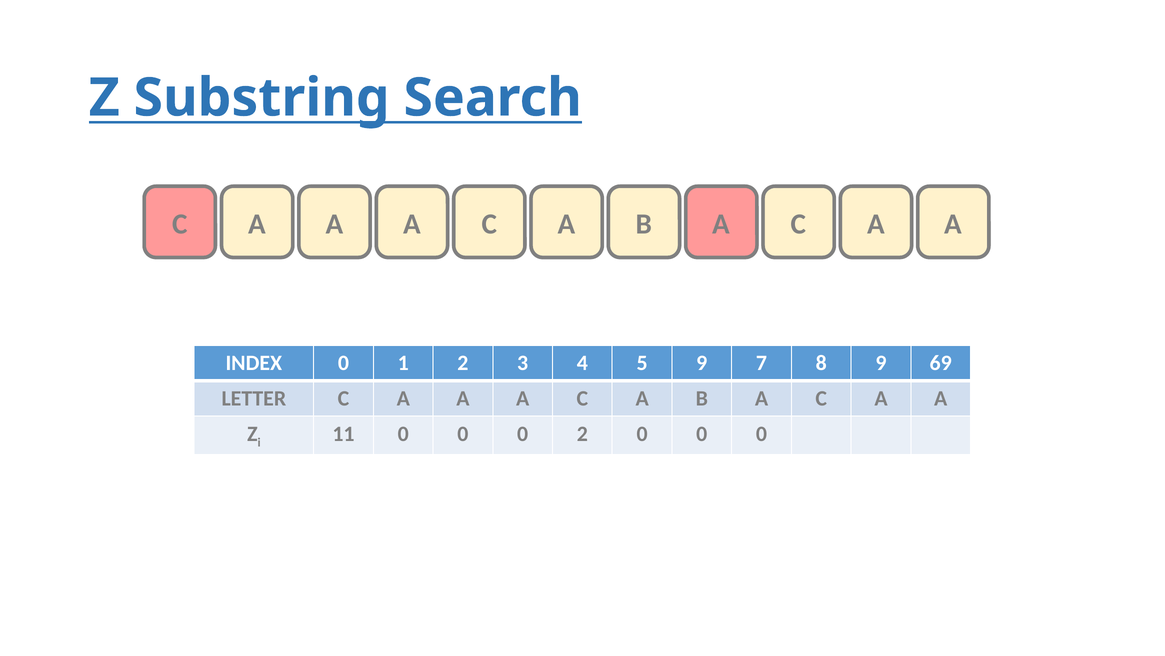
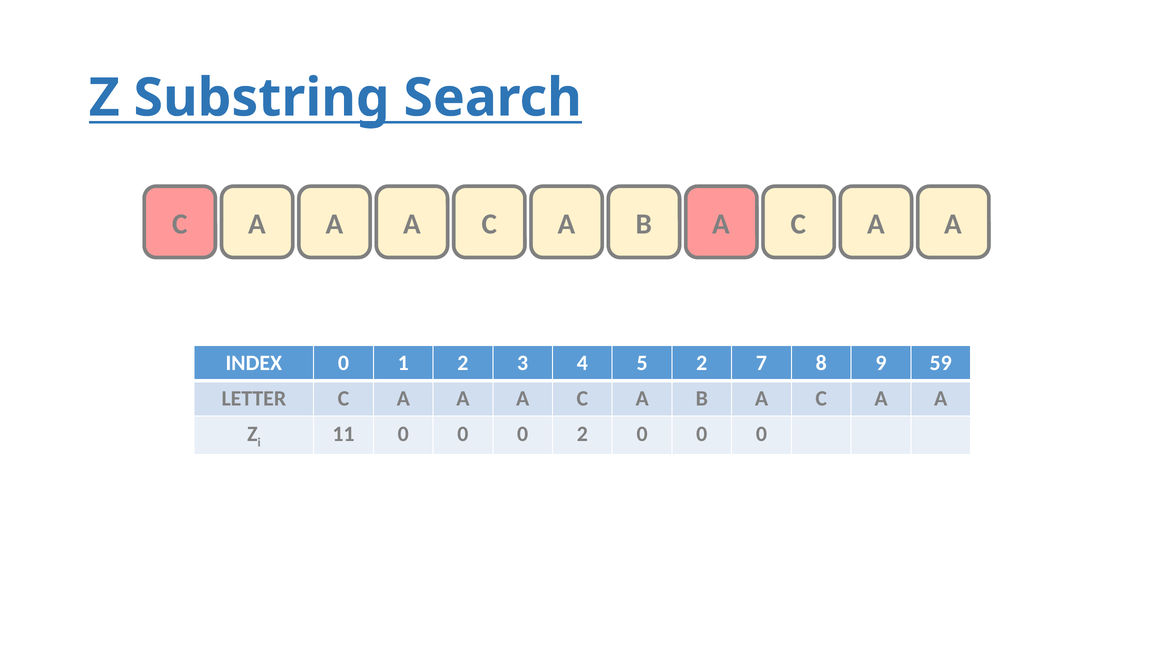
5 9: 9 -> 2 (702, 363)
69: 69 -> 59 (941, 363)
